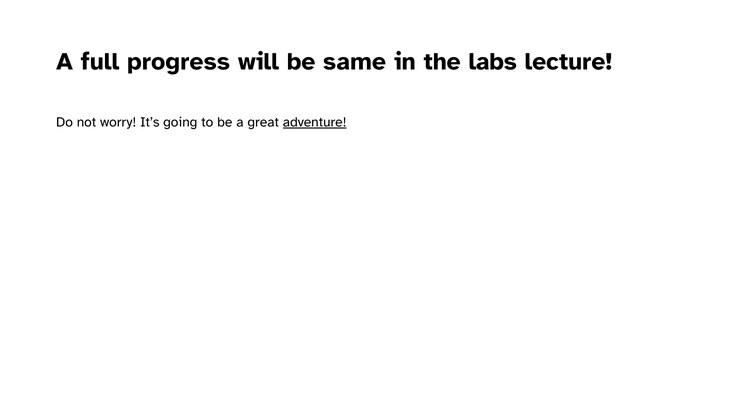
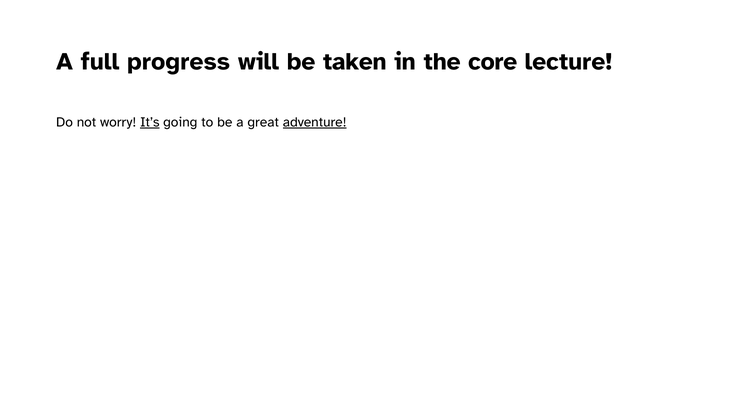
same: same -> taken (355, 62)
labs: labs -> core (493, 62)
It’s underline: none -> present (150, 122)
